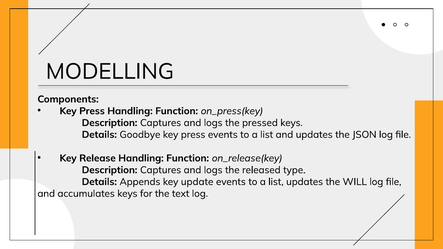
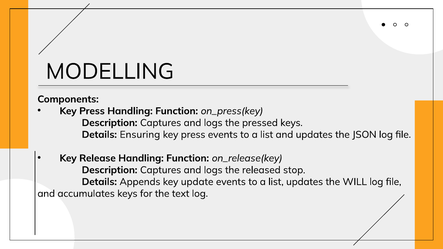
Goodbye: Goodbye -> Ensuring (140, 135)
type: type -> stop (294, 170)
